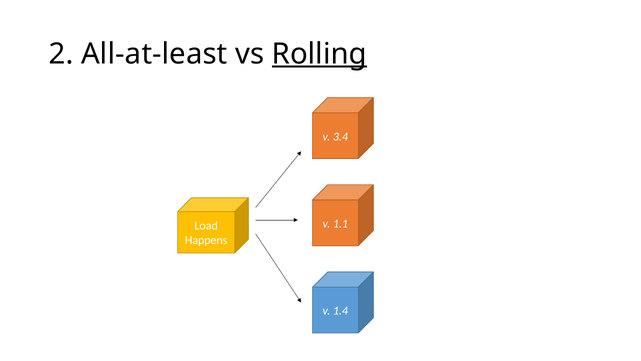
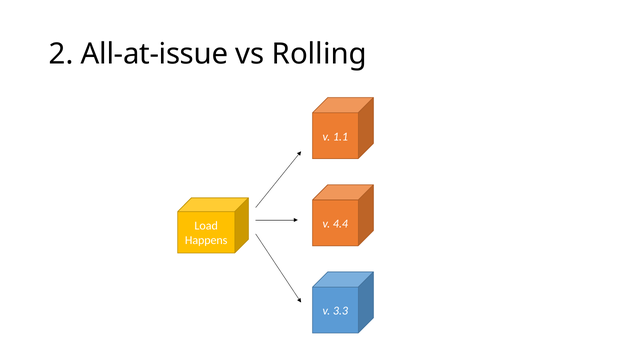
All-at-least: All-at-least -> All-at-issue (155, 54)
Rolling underline: present -> none (319, 54)
3.4: 3.4 -> 1.1 (340, 136)
1.1: 1.1 -> 4.4 (340, 223)
1.4: 1.4 -> 3.3 (340, 311)
